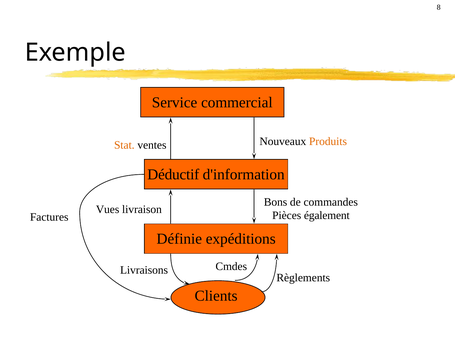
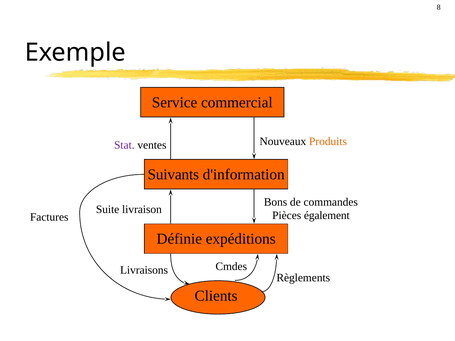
Stat colour: orange -> purple (124, 145)
Déductif: Déductif -> Suivants (173, 175)
Vues: Vues -> Suite (108, 210)
